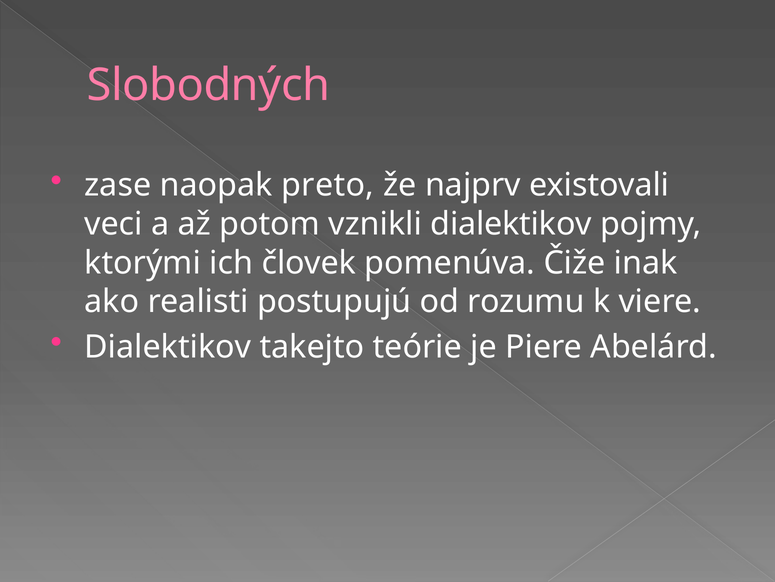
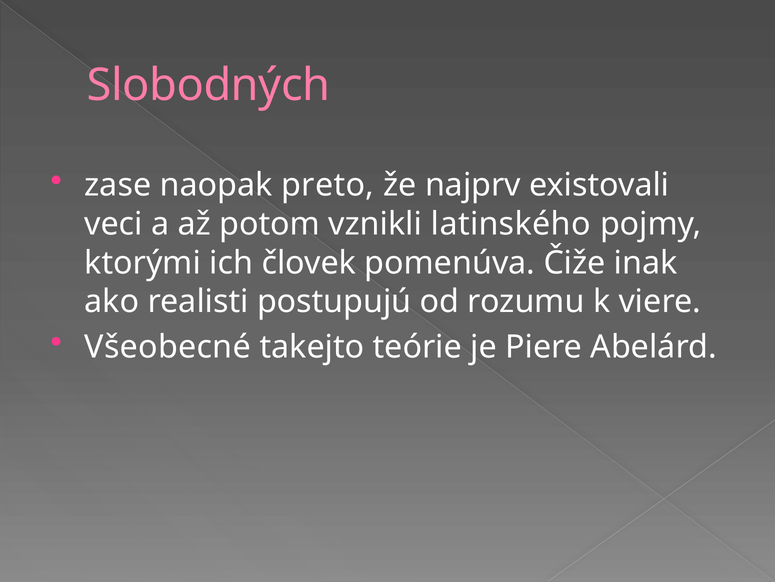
vznikli dialektikov: dialektikov -> latinského (511, 224)
Dialektikov: Dialektikov -> Všeobecné (168, 346)
